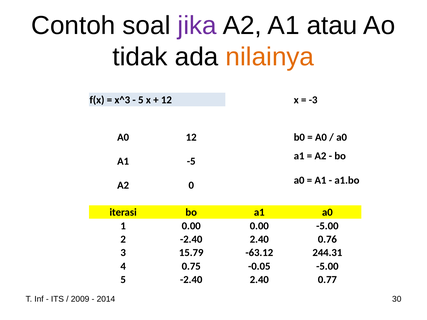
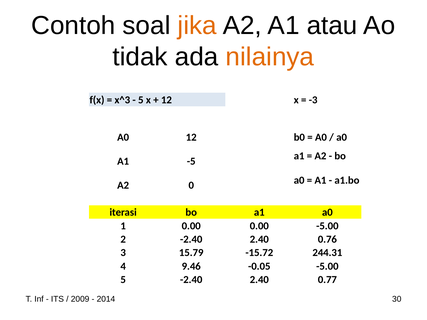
jika colour: purple -> orange (197, 26)
-63.12: -63.12 -> -15.72 (259, 253)
0.75: 0.75 -> 9.46 (191, 266)
